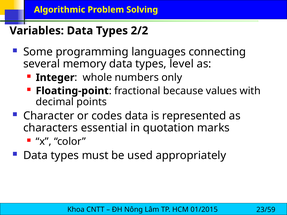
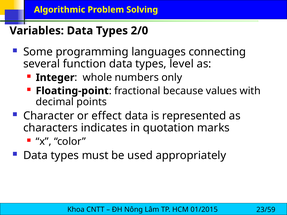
2/2: 2/2 -> 2/0 (139, 31)
memory: memory -> function (85, 64)
codes: codes -> effect (107, 116)
essential: essential -> indicates (104, 128)
